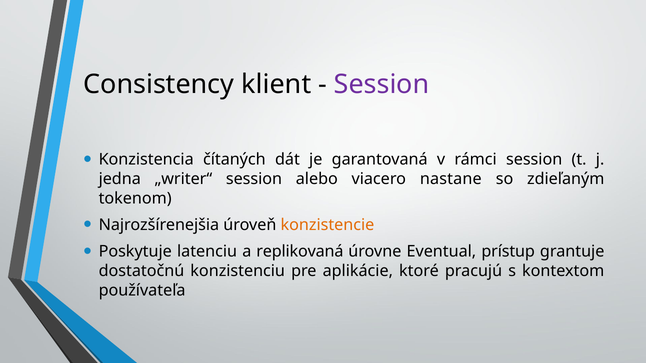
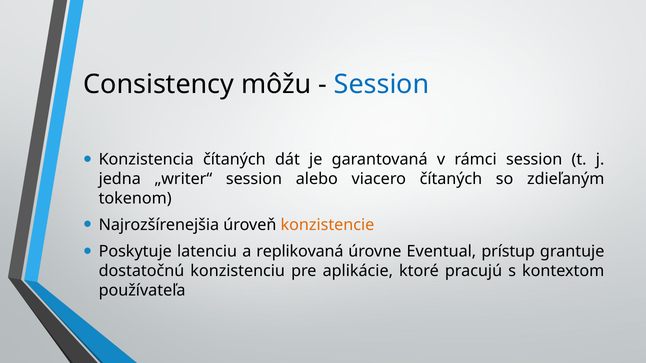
klient: klient -> môžu (276, 85)
Session colour: purple -> blue (382, 85)
viacero nastane: nastane -> čítaných (451, 179)
